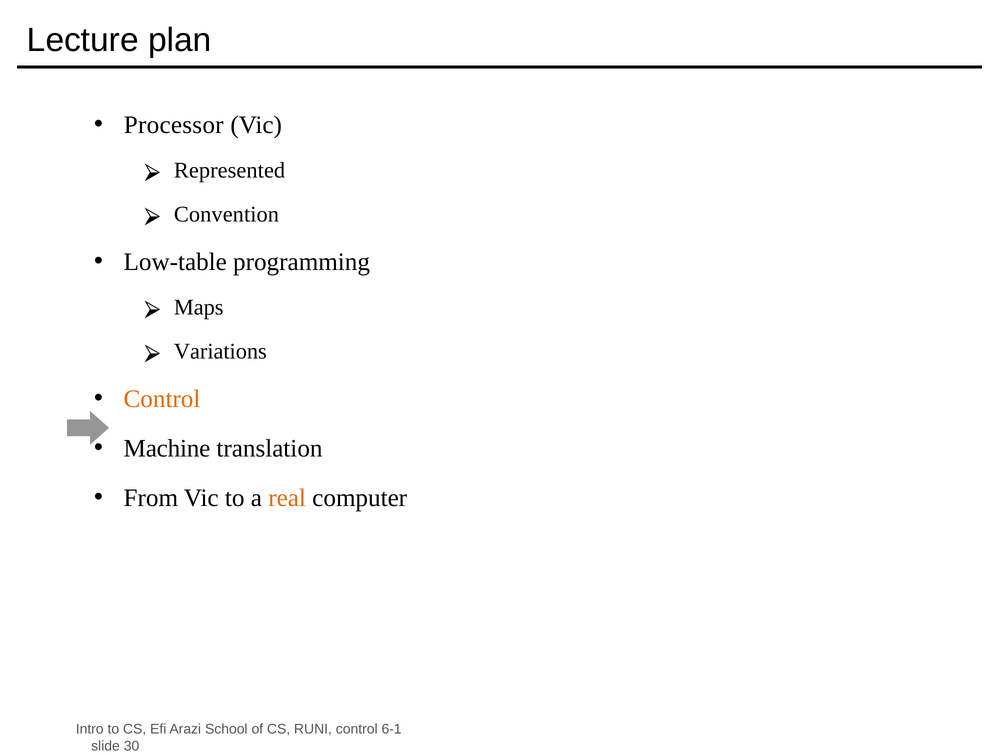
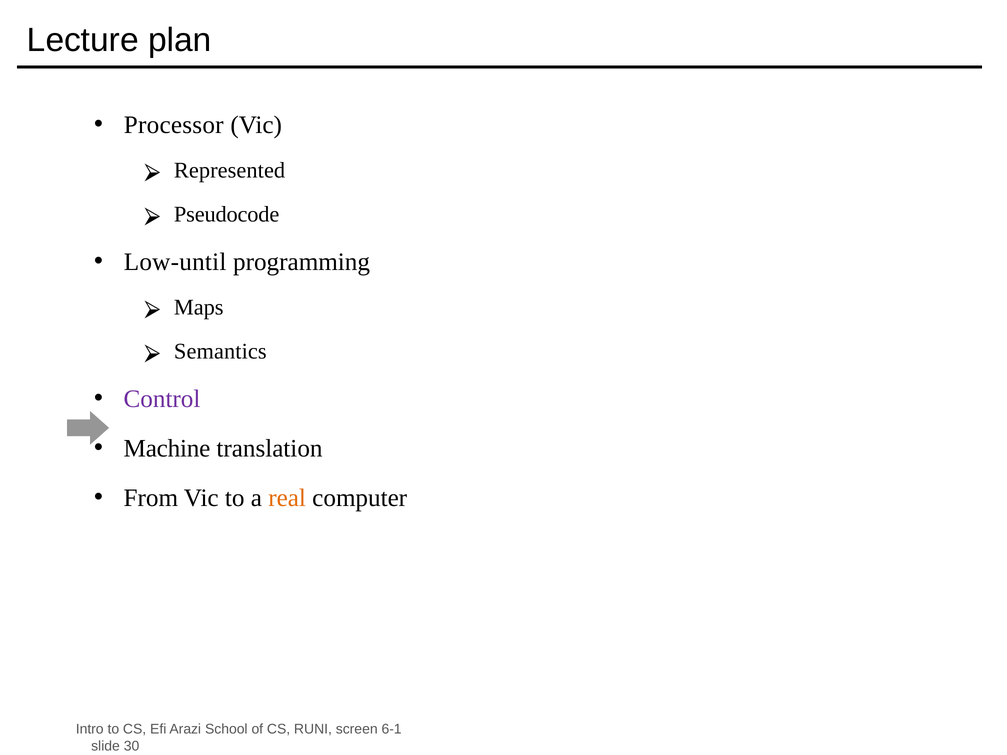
Convention: Convention -> Pseudocode (227, 214)
Low-table: Low-table -> Low-until (175, 262)
Variations: Variations -> Semantics (220, 351)
Control colour: orange -> purple (162, 399)
control: control -> screen (357, 730)
